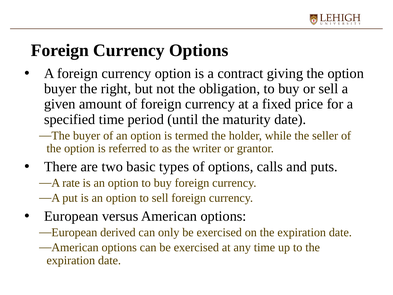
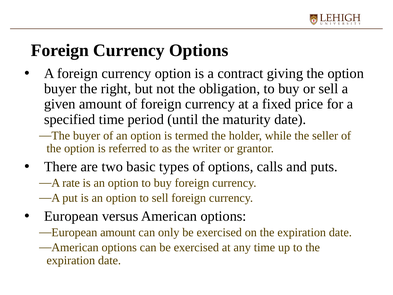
derived: derived -> amount (118, 232)
